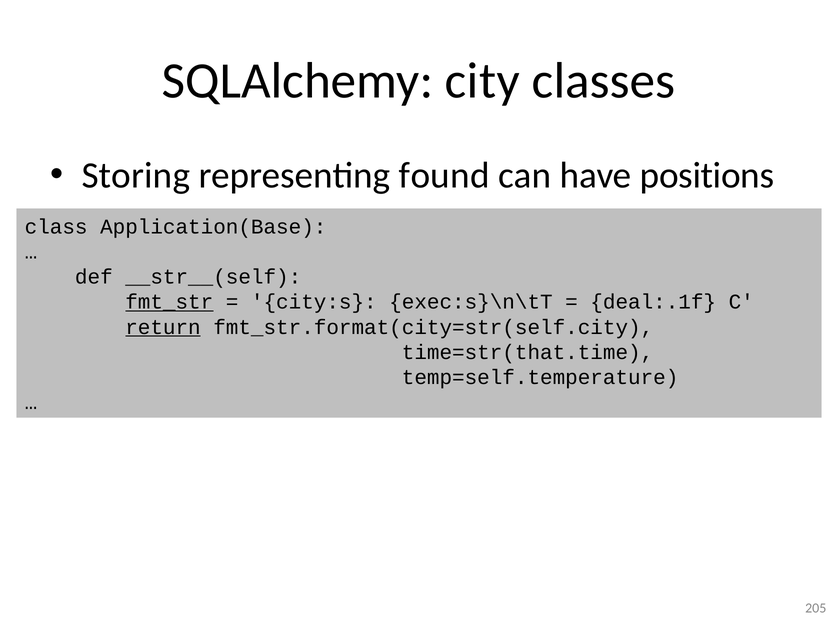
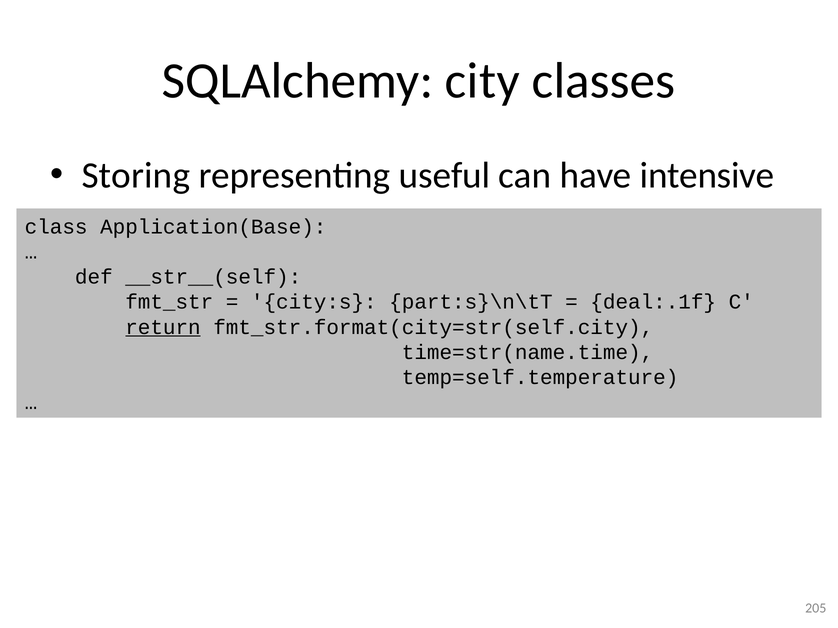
found: found -> useful (445, 176)
positions: positions -> intensive (707, 176)
fmt_str underline: present -> none (169, 302)
exec:s}\n\tT: exec:s}\n\tT -> part:s}\n\tT (471, 302)
time=str(that.time: time=str(that.time -> time=str(name.time (528, 353)
